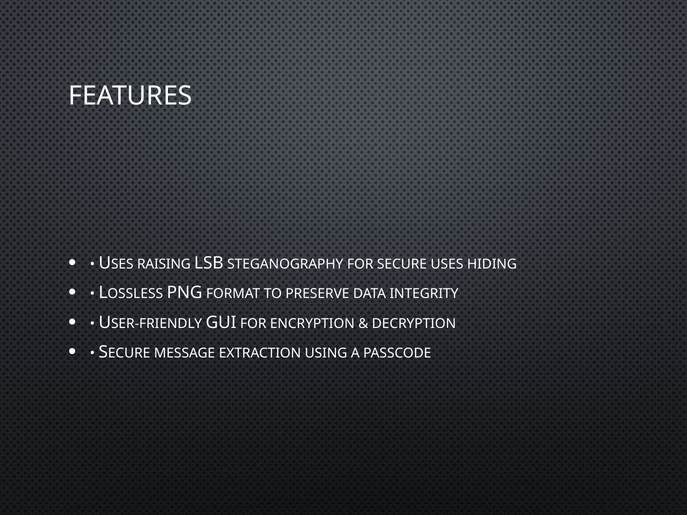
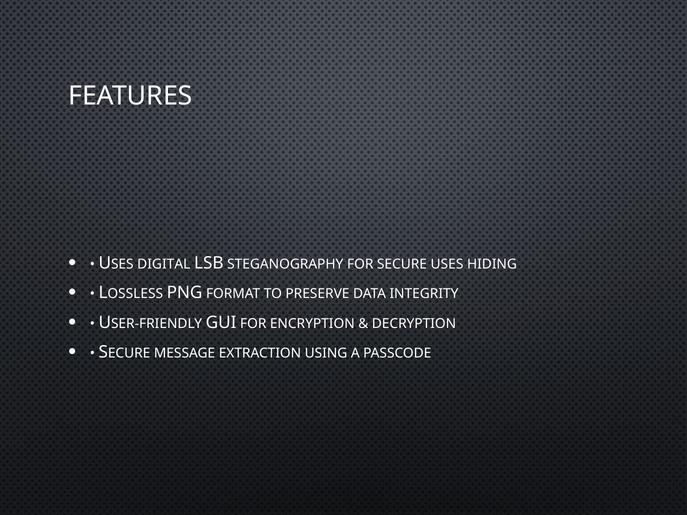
RAISING: RAISING -> DIGITAL (164, 264)
